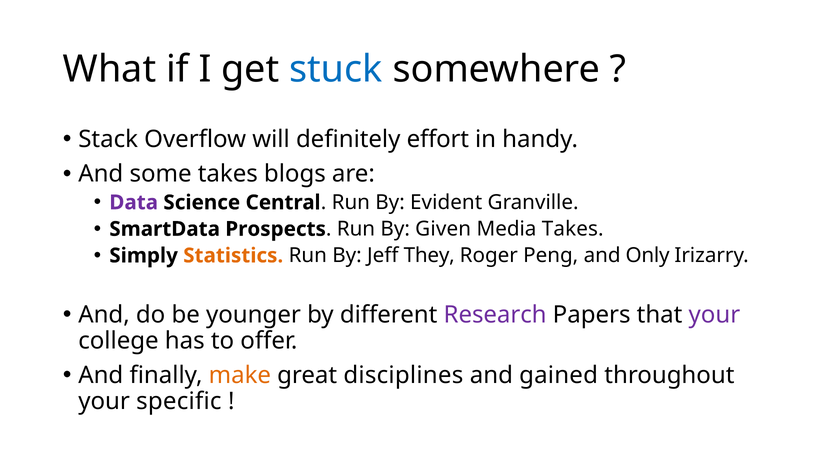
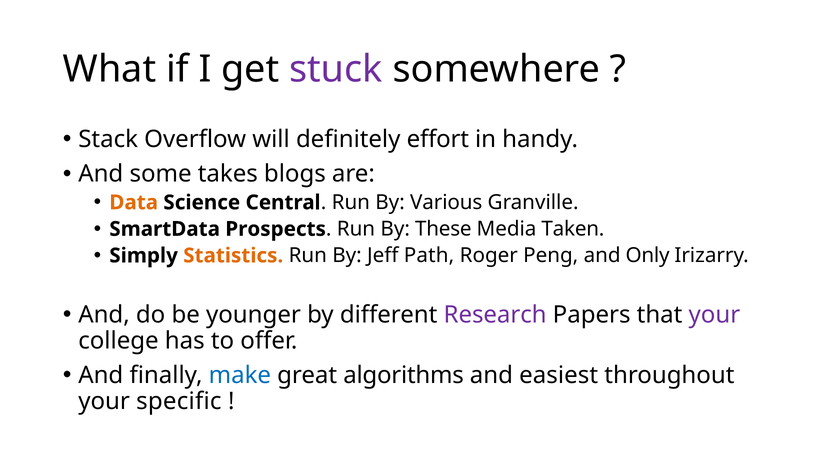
stuck colour: blue -> purple (336, 69)
Data colour: purple -> orange (134, 203)
Evident: Evident -> Various (446, 203)
Given: Given -> These (443, 229)
Media Takes: Takes -> Taken (573, 229)
They: They -> Path (429, 256)
make colour: orange -> blue (240, 375)
disciplines: disciplines -> algorithms (404, 375)
gained: gained -> easiest (559, 375)
